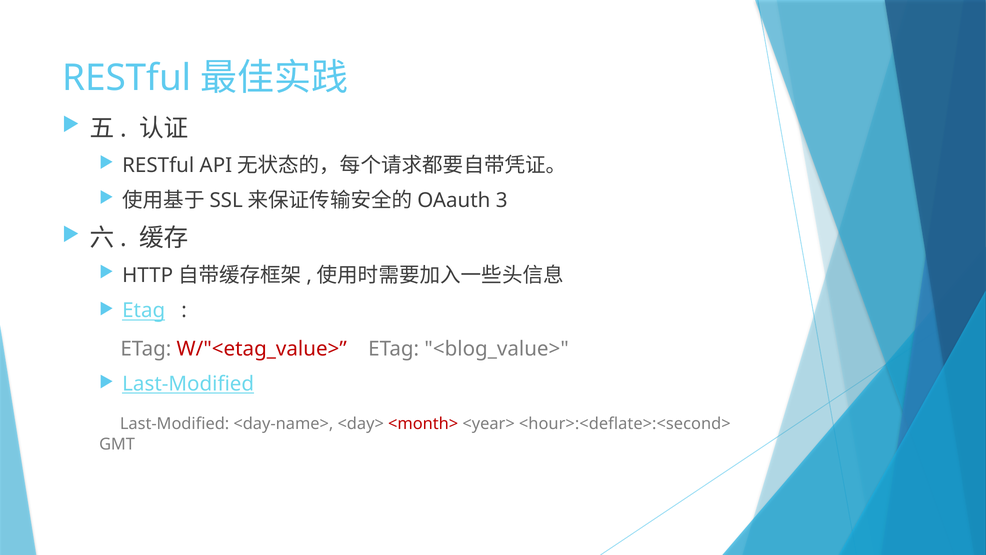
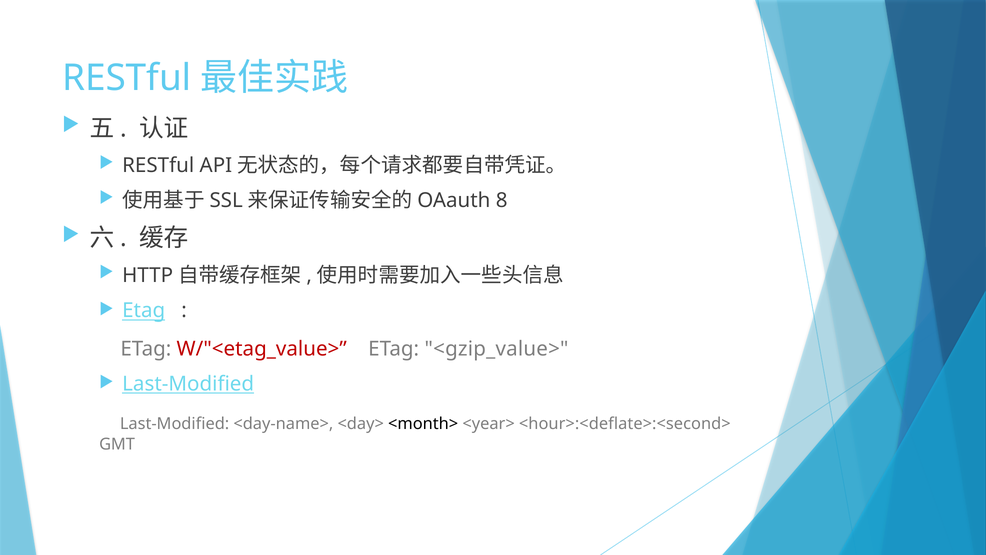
3: 3 -> 8 (502, 200)
<blog_value>: <blog_value> -> <gzip_value> (497, 349)
<month> colour: red -> black (423, 423)
